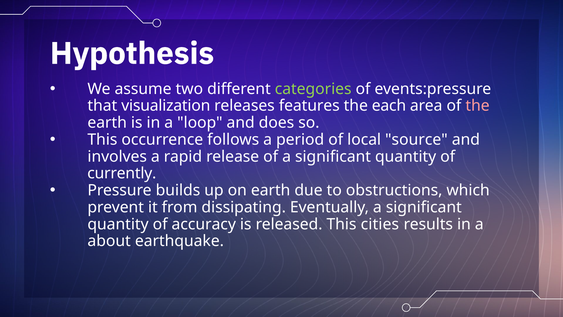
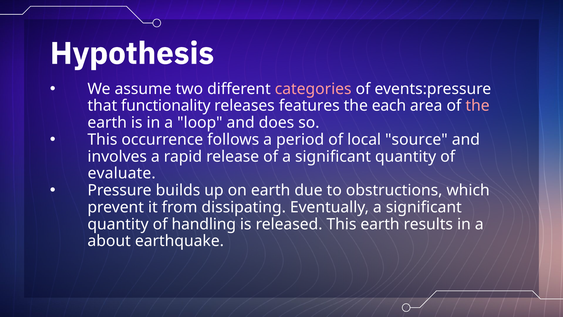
categories colour: light green -> pink (313, 89)
visualization: visualization -> functionality (166, 106)
currently: currently -> evaluate (122, 173)
accuracy: accuracy -> handling (204, 224)
This cities: cities -> earth (380, 224)
